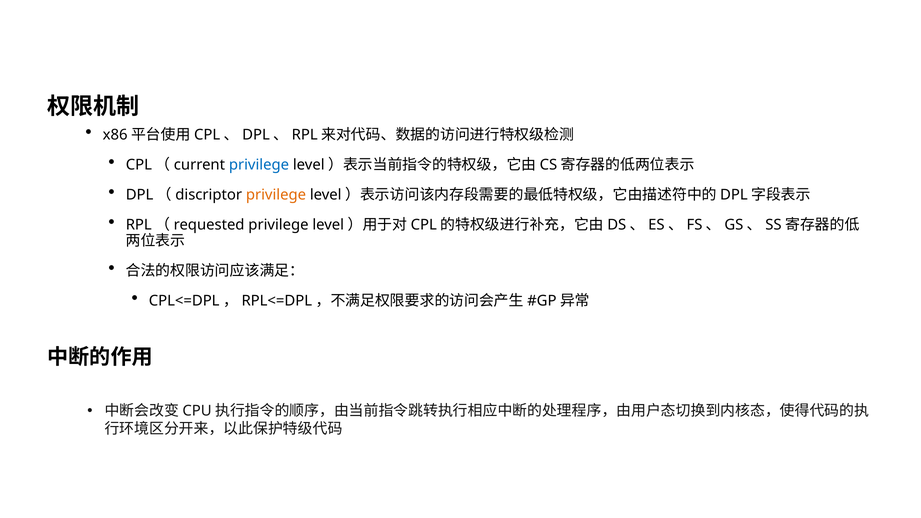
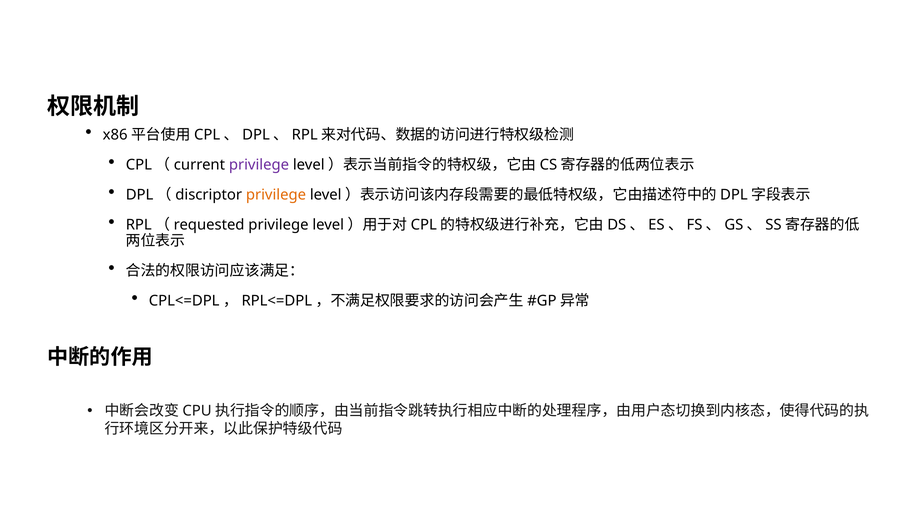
privilege colour: blue -> purple (259, 165)
